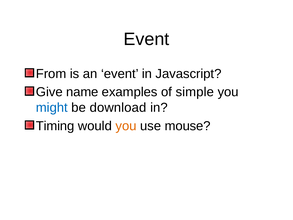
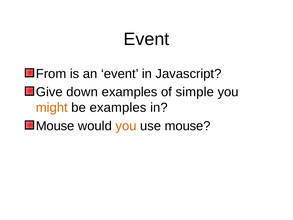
name: name -> down (82, 92)
might colour: blue -> orange (52, 108)
be download: download -> examples (118, 108)
Timing: Timing -> Mouse (55, 126)
